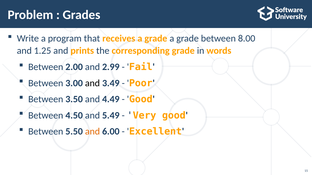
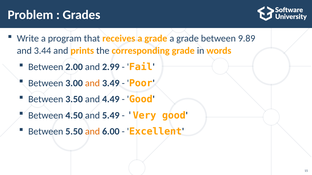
8.00: 8.00 -> 9.89 (247, 39)
1.25: 1.25 -> 3.44 (43, 51)
and colour: black -> orange (92, 83)
